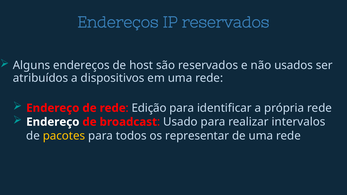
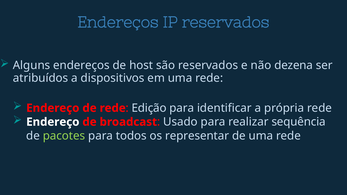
usados: usados -> dezena (294, 65)
intervalos: intervalos -> sequência (299, 122)
pacotes colour: yellow -> light green (64, 136)
